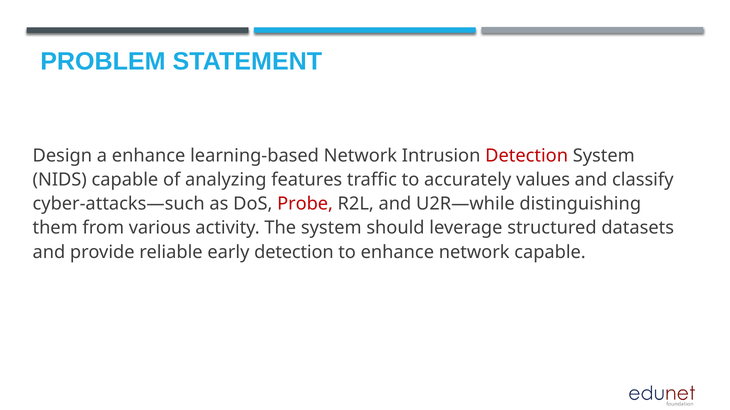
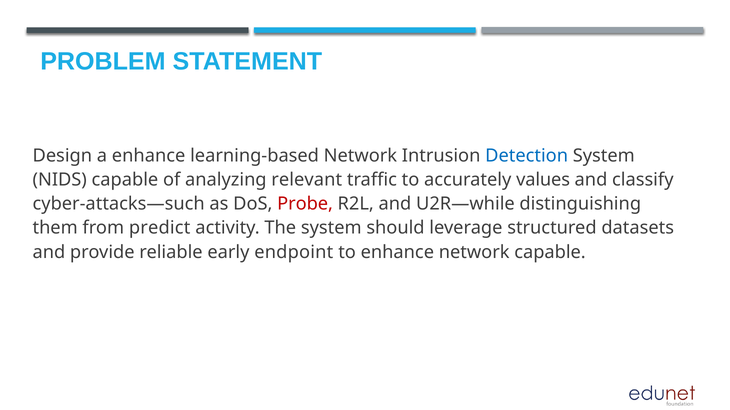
Detection colour: red -> blue (527, 156)
features: features -> relevant (307, 180)
various: various -> predict (160, 228)
early detection: detection -> endpoint (294, 252)
